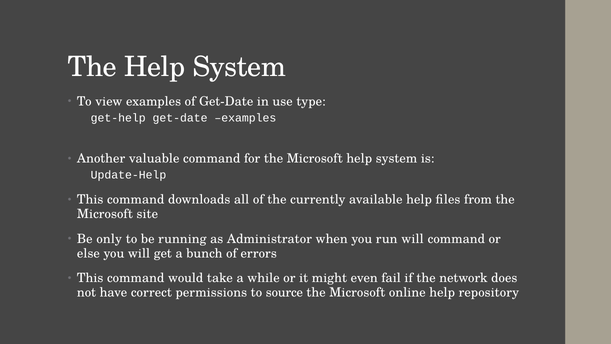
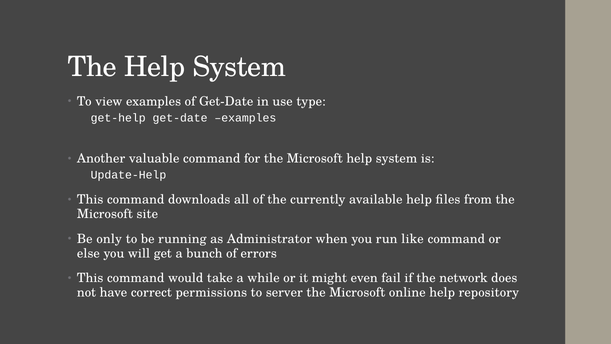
run will: will -> like (413, 239)
source: source -> server (284, 293)
